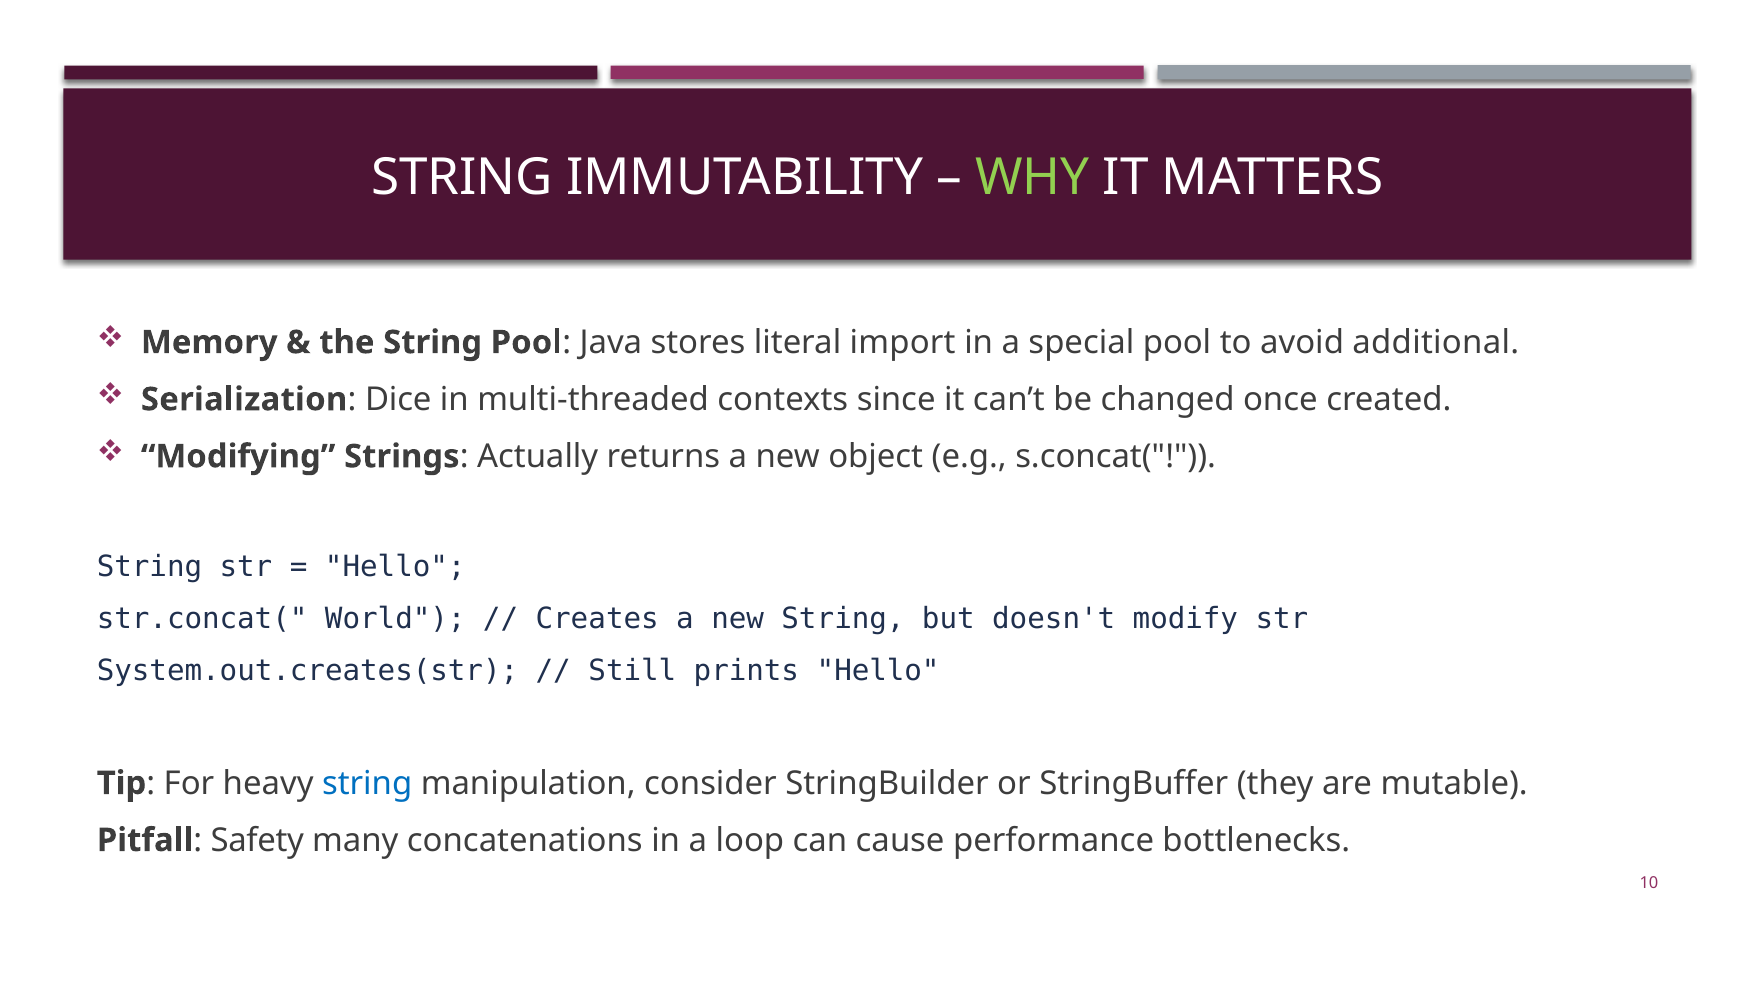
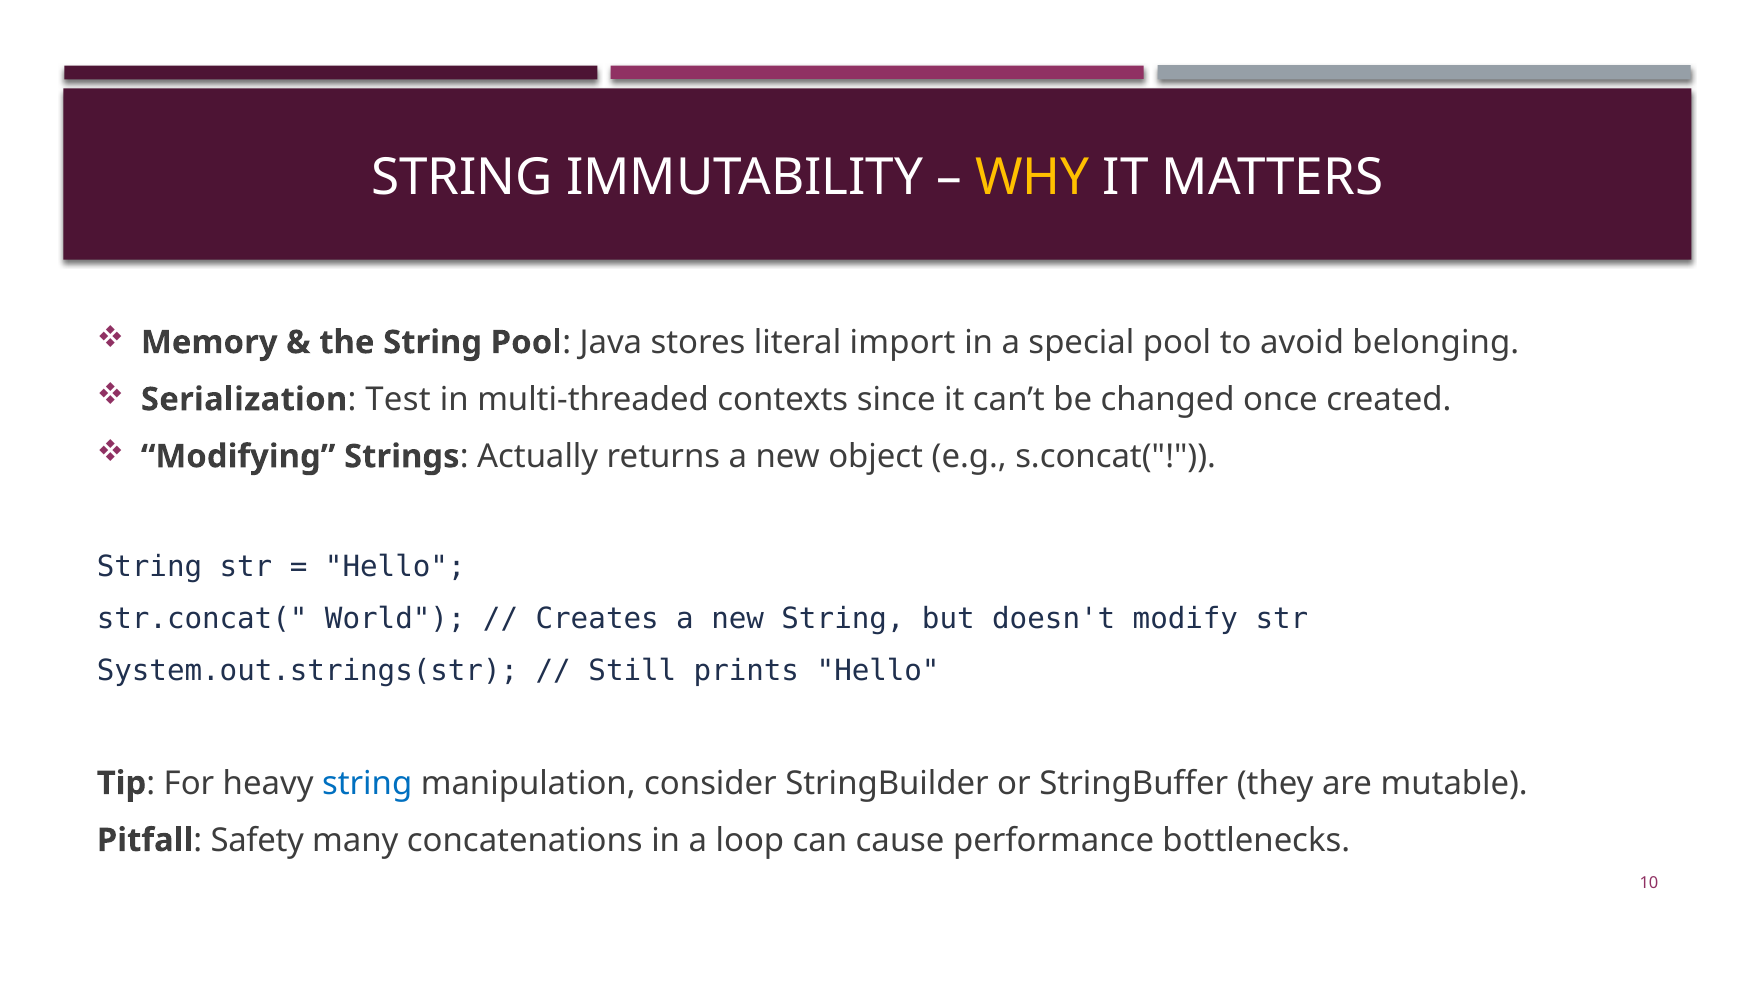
WHY colour: light green -> yellow (1032, 178)
additional: additional -> belonging (1436, 342)
Dice: Dice -> Test (398, 400)
System.out.creates(str: System.out.creates(str -> System.out.strings(str (307, 671)
